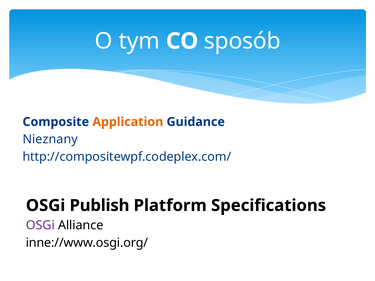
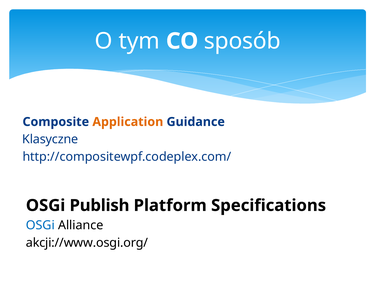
Nieznany: Nieznany -> Klasyczne (50, 139)
OSGi colour: purple -> blue (40, 225)
inne://www.osgi.org/: inne://www.osgi.org/ -> akcji://www.osgi.org/ (87, 243)
